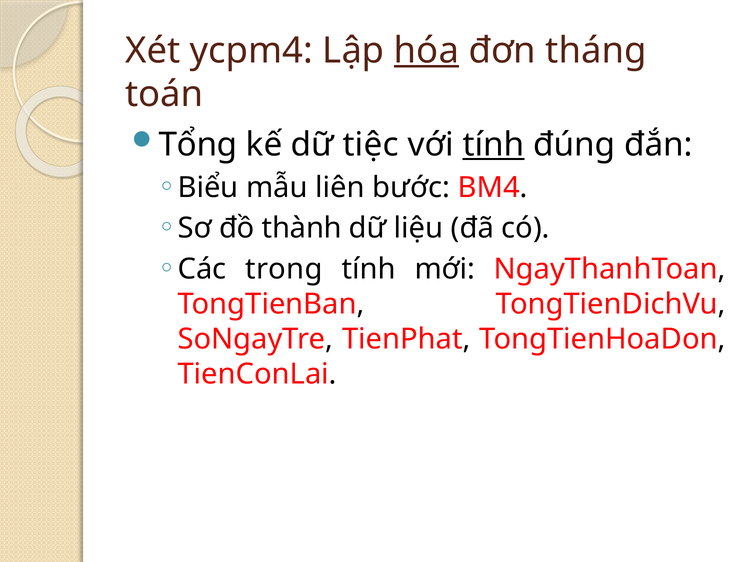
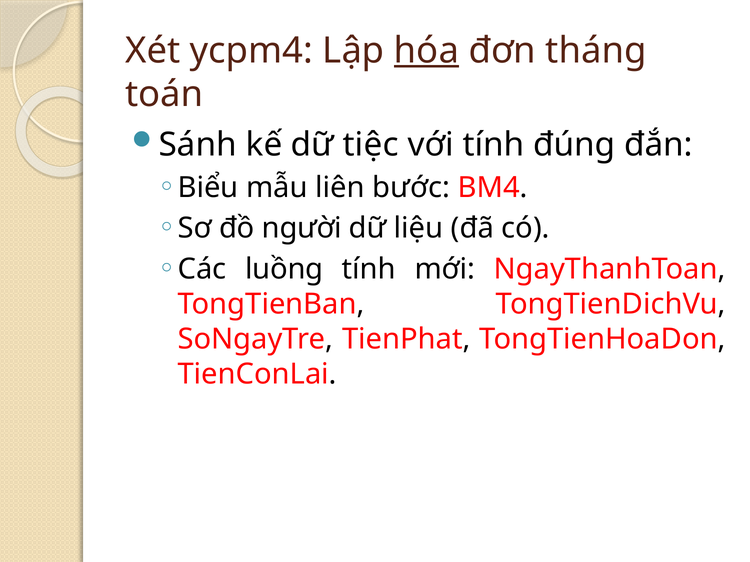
Tổng: Tổng -> Sánh (198, 145)
tính underline: present -> none (494, 145)
thành: thành -> người (302, 228)
trong: trong -> luồng (284, 269)
